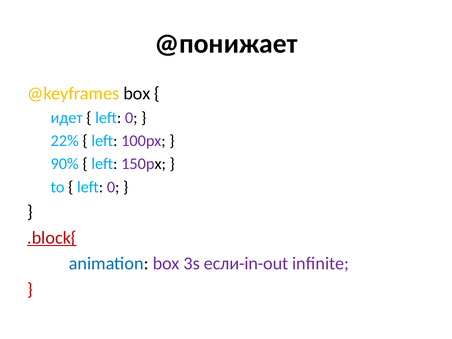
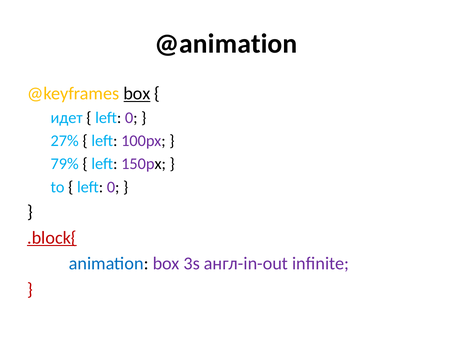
@понижает: @понижает -> @animation (226, 44)
box underline: none -> present (137, 94)
22%: 22% -> 27% (65, 141)
90%: 90% -> 79% (65, 164)
если-in-out: если-in-out -> англ-in-out (246, 264)
